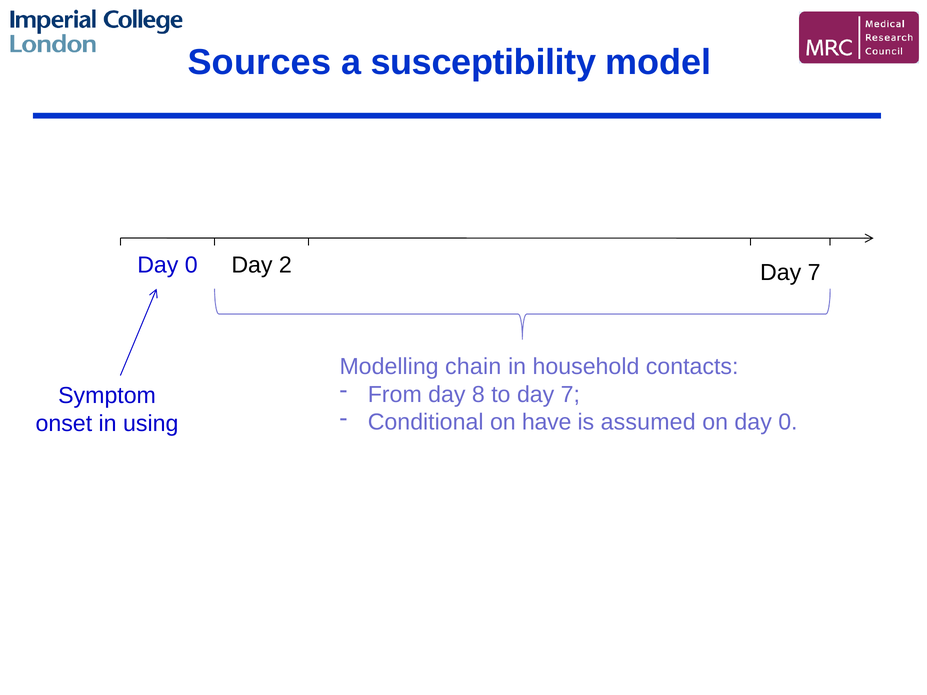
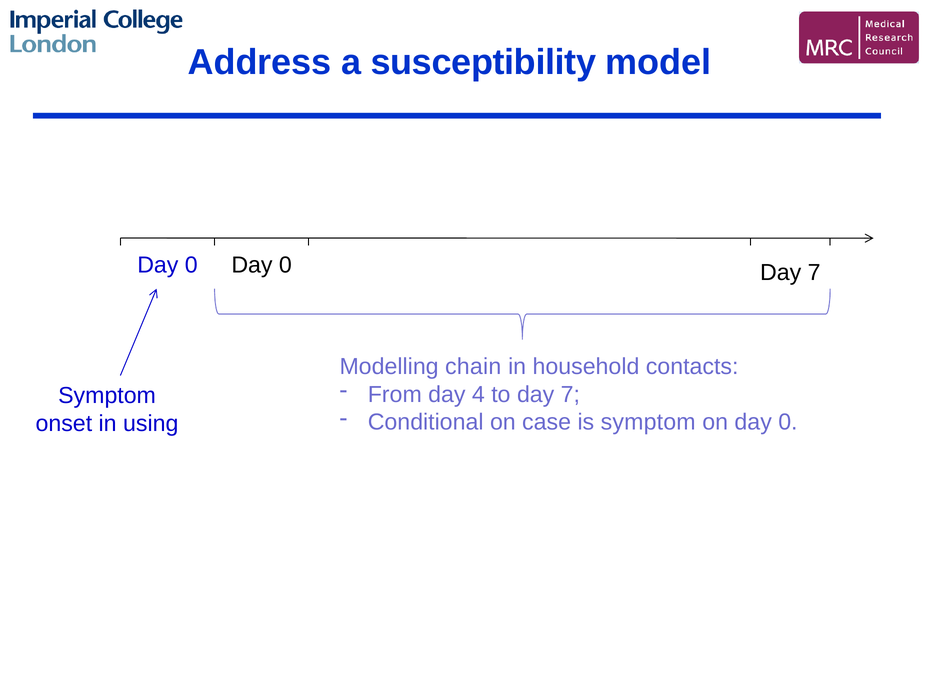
Sources: Sources -> Address (260, 62)
0 Day 2: 2 -> 0 (285, 265)
8: 8 -> 4 (478, 395)
have: have -> case (547, 422)
is assumed: assumed -> symptom (648, 422)
